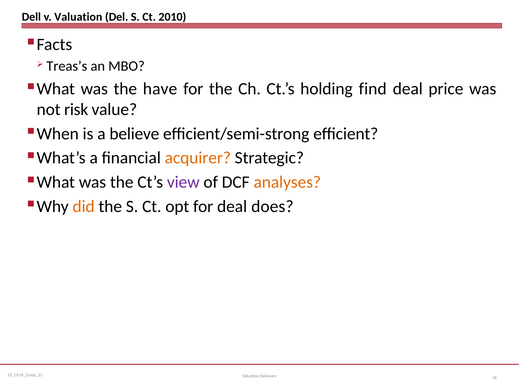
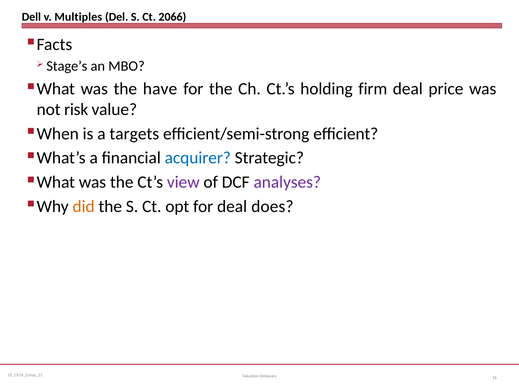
v Valuation: Valuation -> Multiples (78, 17)
2010: 2010 -> 2066 (172, 17)
Treas’s: Treas’s -> Stage’s (67, 66)
find: find -> firm (373, 89)
believe: believe -> targets (134, 134)
acquirer colour: orange -> blue (198, 158)
analyses colour: orange -> purple (287, 182)
